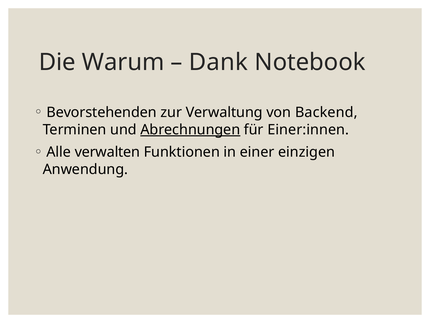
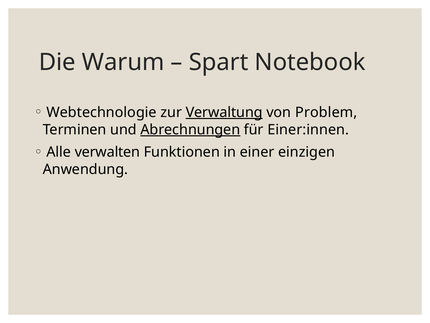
Dank: Dank -> Spart (219, 62)
Bevorstehenden: Bevorstehenden -> Webtechnologie (102, 112)
Verwaltung underline: none -> present (224, 112)
Backend: Backend -> Problem (326, 112)
